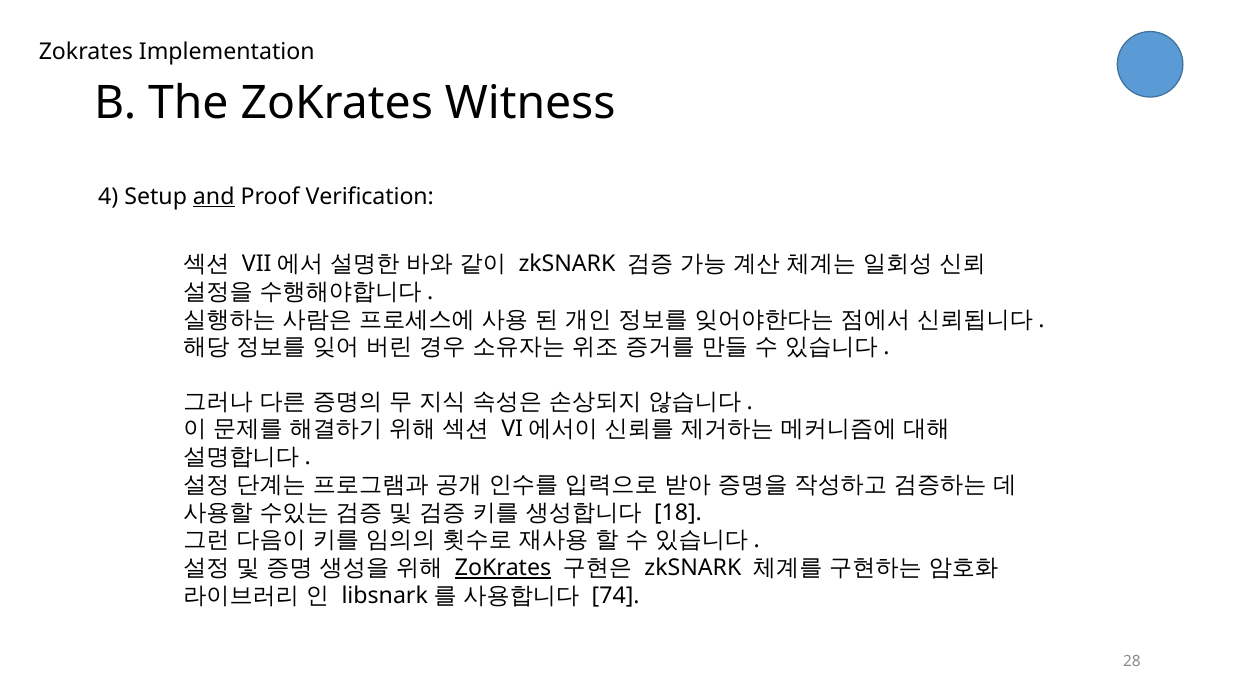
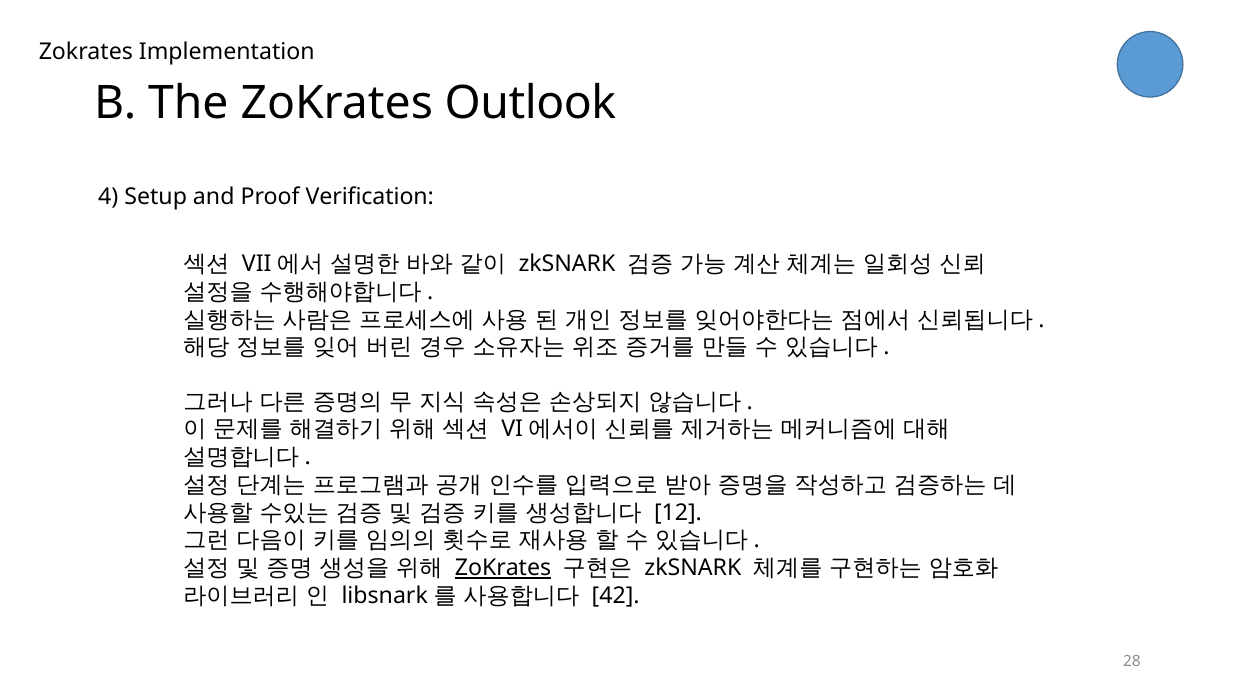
Witness: Witness -> Outlook (530, 104)
and underline: present -> none (214, 197)
18: 18 -> 12 (678, 513)
74: 74 -> 42 (616, 596)
